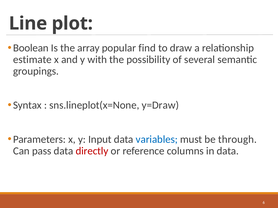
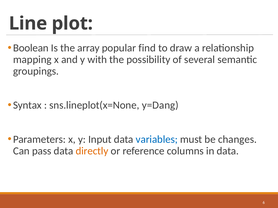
estimate: estimate -> mapping (32, 60)
y=Draw: y=Draw -> y=Dang (160, 105)
through: through -> changes (237, 140)
directly colour: red -> orange (92, 151)
